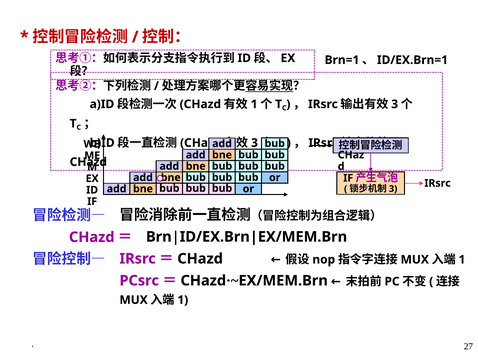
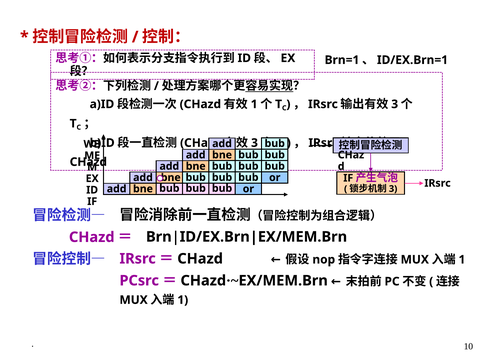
27: 27 -> 10 (468, 346)
